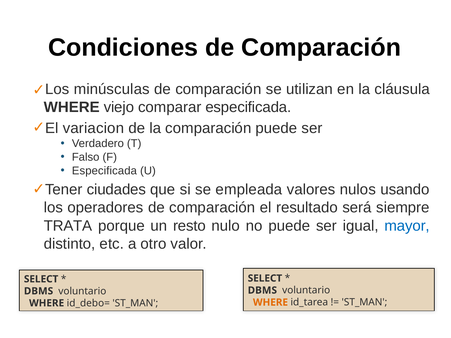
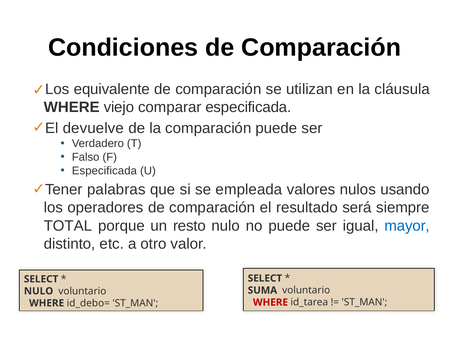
minúsculas: minúsculas -> equivalente (112, 89)
variacion: variacion -> devuelve (93, 128)
ciudades: ciudades -> palabras (116, 190)
TRATA: TRATA -> TOTAL (68, 226)
DBMS: DBMS -> SUMA (262, 291)
DBMS: DBMS -> NULO (39, 291)
WHERE colour: orange -> red (270, 303)
